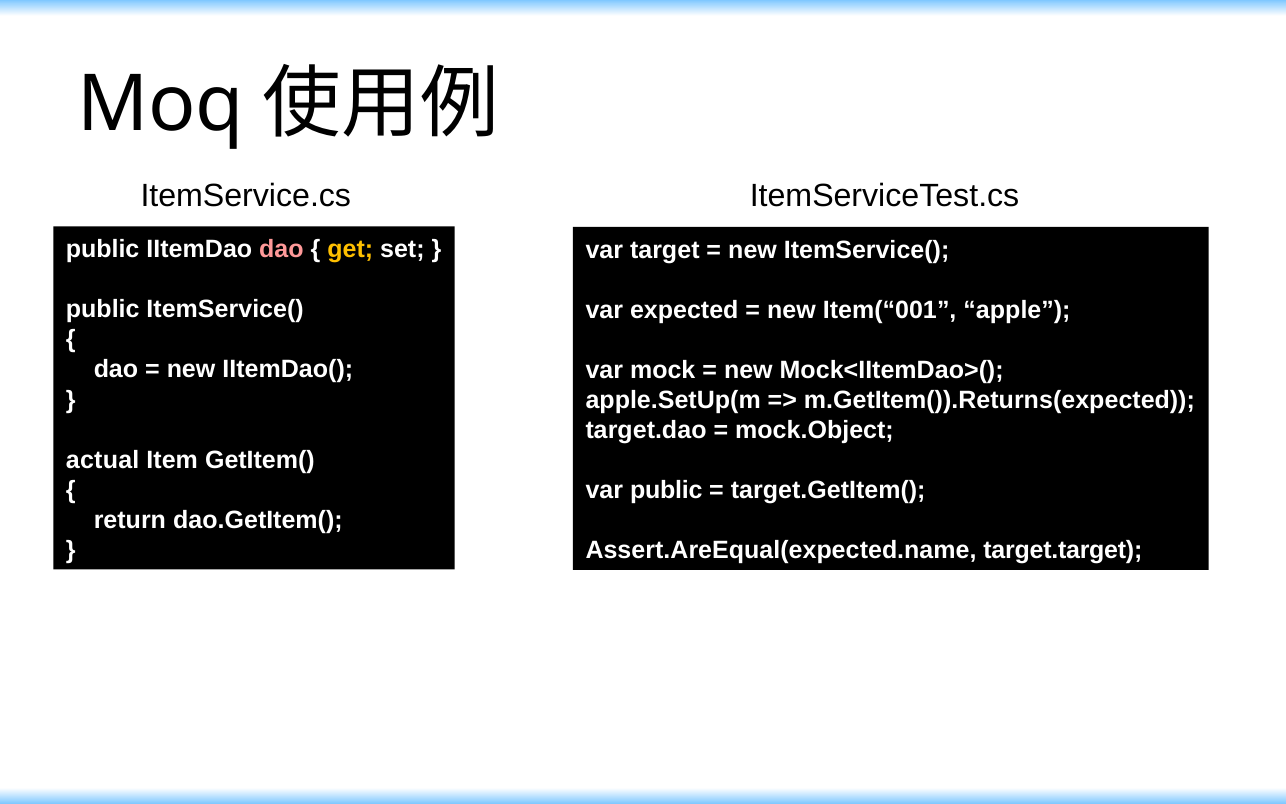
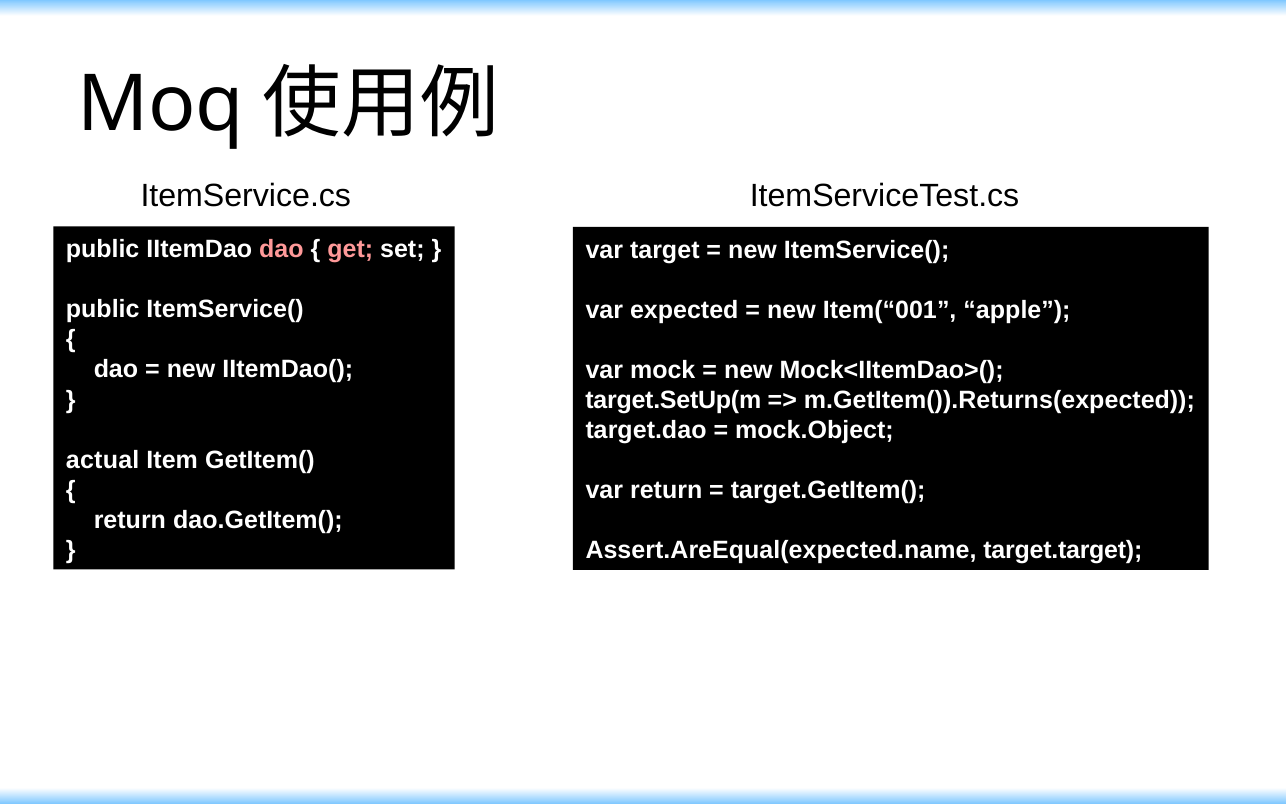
get colour: yellow -> pink (350, 250)
apple.SetUp(m: apple.SetUp(m -> target.SetUp(m (673, 400)
var public: public -> return (666, 490)
